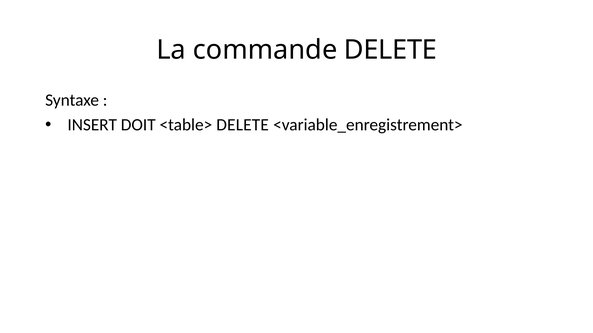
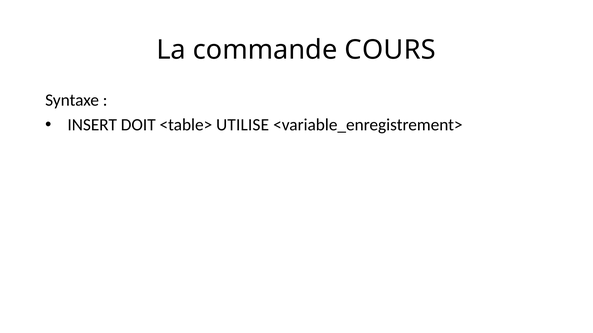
commande DELETE: DELETE -> COURS (390, 50)
<table> DELETE: DELETE -> UTILISE (243, 125)
